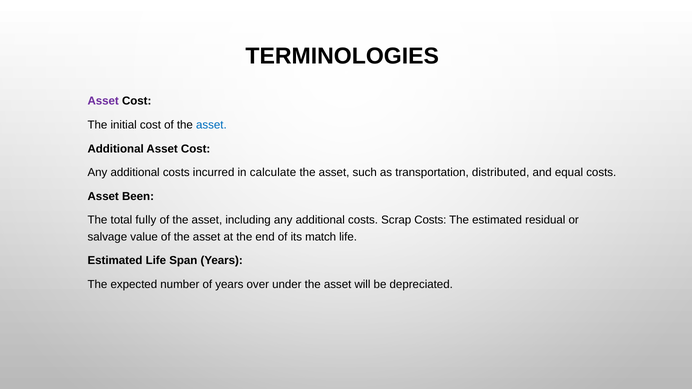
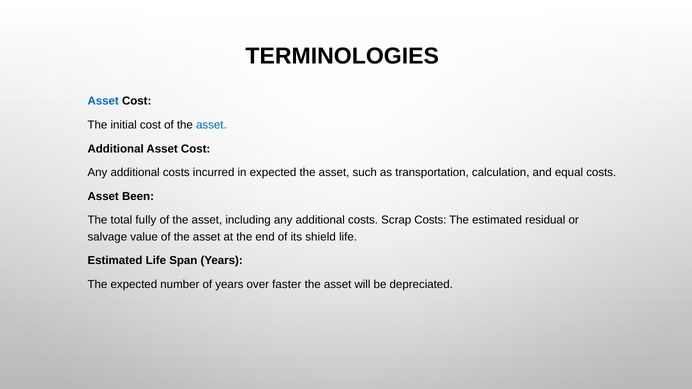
Asset colour: purple -> blue (103, 101)
in calculate: calculate -> expected (273, 173)
distributed: distributed -> calculation (501, 173)
match: match -> shield (321, 237)
under: under -> faster (287, 284)
